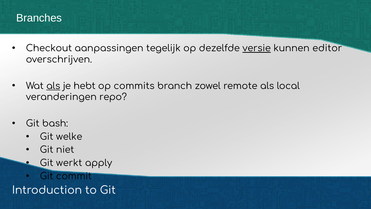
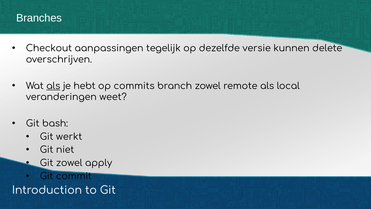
versie underline: present -> none (257, 48)
editor: editor -> delete (327, 48)
repo: repo -> weet (113, 97)
welke: welke -> werkt (69, 137)
Git werkt: werkt -> zowel (69, 163)
